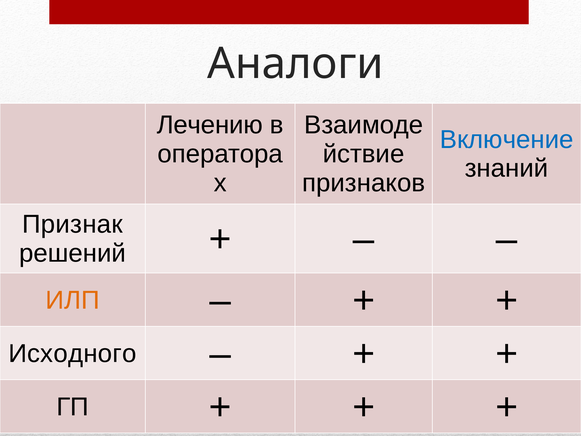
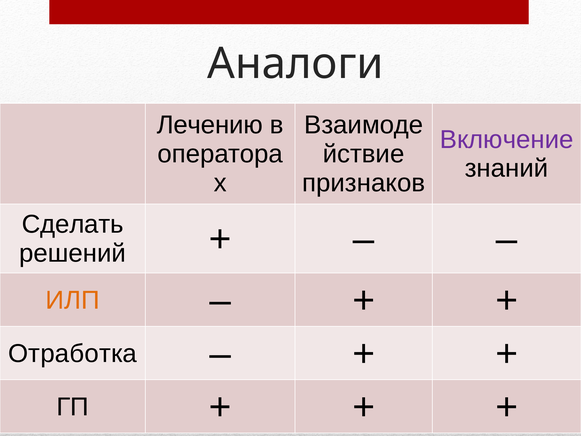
Включение colour: blue -> purple (507, 139)
Признак: Признак -> Сделать (73, 224)
Исходного: Исходного -> Отработка (72, 353)
